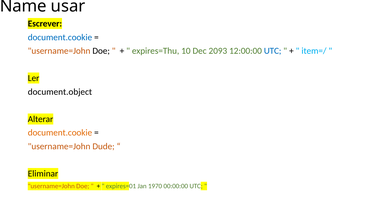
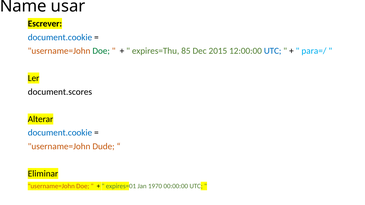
Doe colour: black -> green (101, 51)
10: 10 -> 85 (186, 51)
2093: 2093 -> 2015 (218, 51)
item=/: item=/ -> para=/ (314, 51)
document.object: document.object -> document.scores (60, 92)
document.cookie colour: orange -> blue (60, 133)
